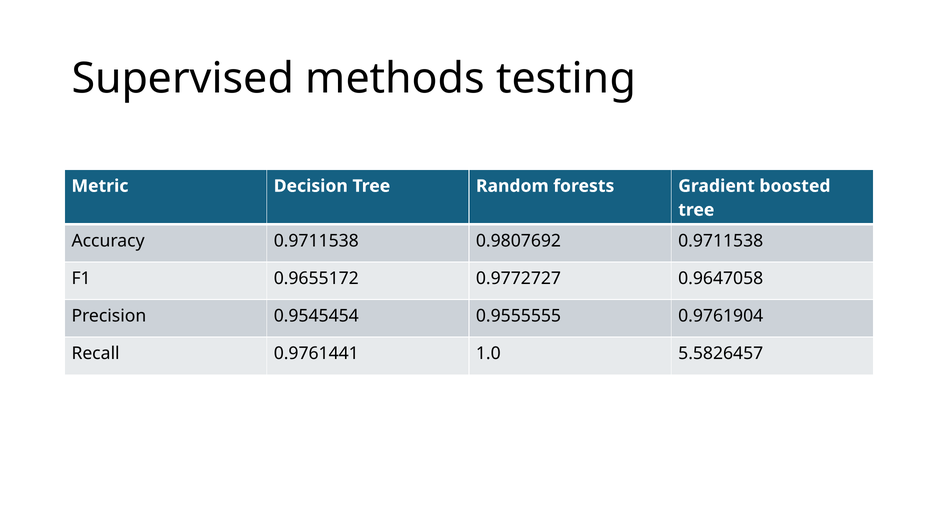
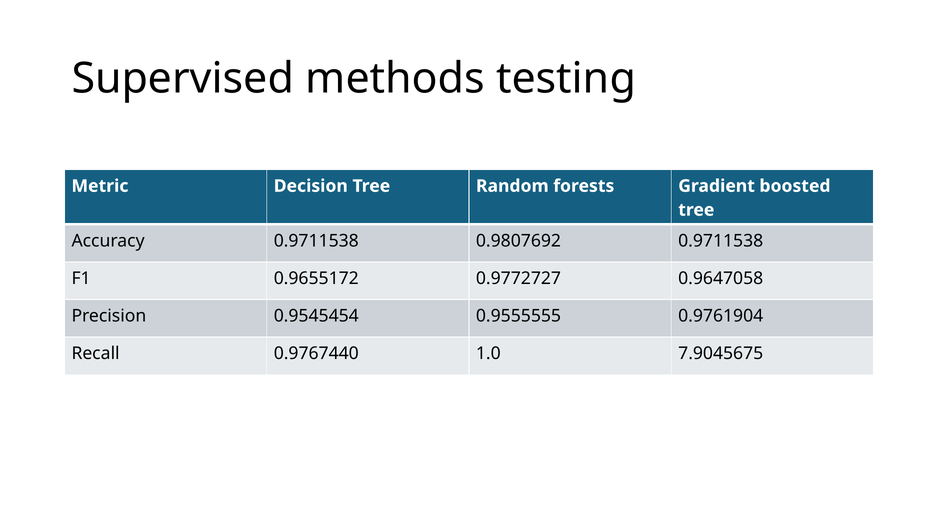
0.9761441: 0.9761441 -> 0.9767440 (316, 354)
5.5826457: 5.5826457 -> 7.9045675 (721, 354)
